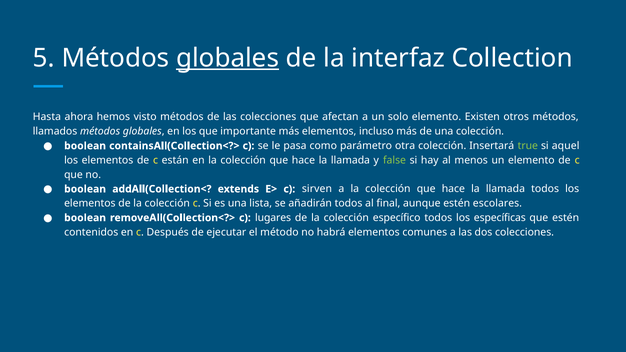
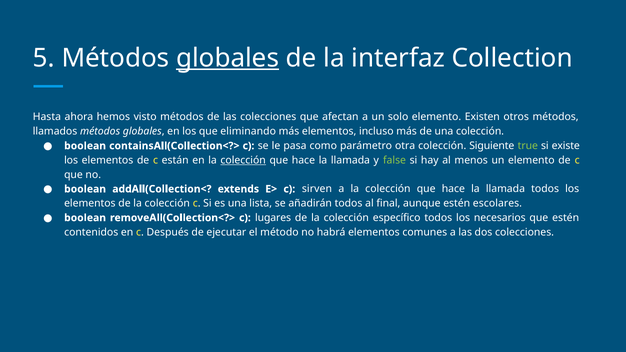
importante: importante -> eliminando (248, 131)
Insertará: Insertará -> Siguiente (492, 146)
aquel: aquel -> existe (566, 146)
colección underline: none -> present (243, 160)
específicas: específicas -> necesarios (500, 218)
